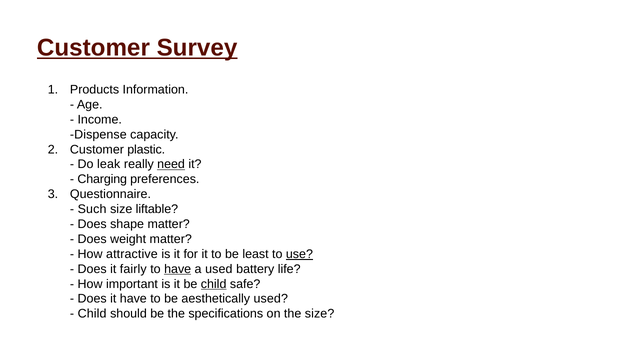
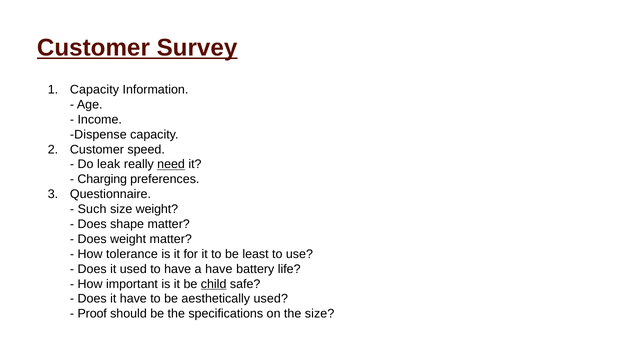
Products: Products -> Capacity (95, 90)
plastic: plastic -> speed (146, 149)
size liftable: liftable -> weight (157, 209)
attractive: attractive -> tolerance (132, 254)
use underline: present -> none (299, 254)
it fairly: fairly -> used (133, 269)
have underline: present -> none (178, 269)
a used: used -> have (219, 269)
Child: Child -> Proof (92, 314)
